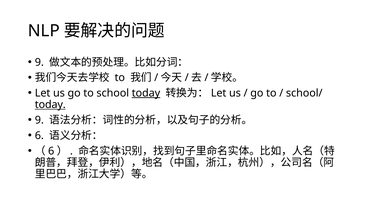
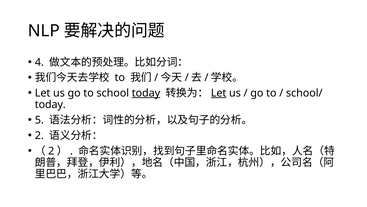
9: 9 -> 4 (39, 62)
Let underline: none -> present (219, 93)
today underline: present -> none (50, 104)
9: 9 -> 5 (39, 120)
6: 6 -> 2 (39, 135)
6: 6 -> 2 (51, 151)
